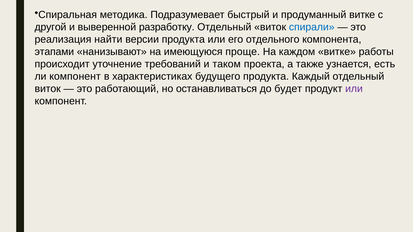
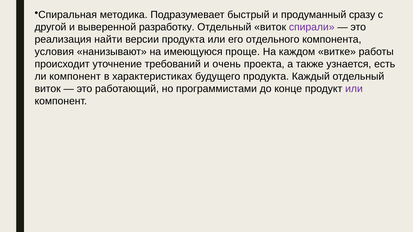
продуманный витке: витке -> сразу (362, 15)
спирали colour: blue -> purple (312, 27)
этапами: этапами -> условия (54, 52)
таком: таком -> очень (227, 64)
останавливаться: останавливаться -> программистами (216, 89)
будет: будет -> конце (288, 89)
